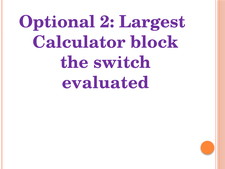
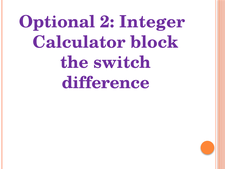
Largest: Largest -> Integer (152, 22)
evaluated: evaluated -> difference (106, 83)
